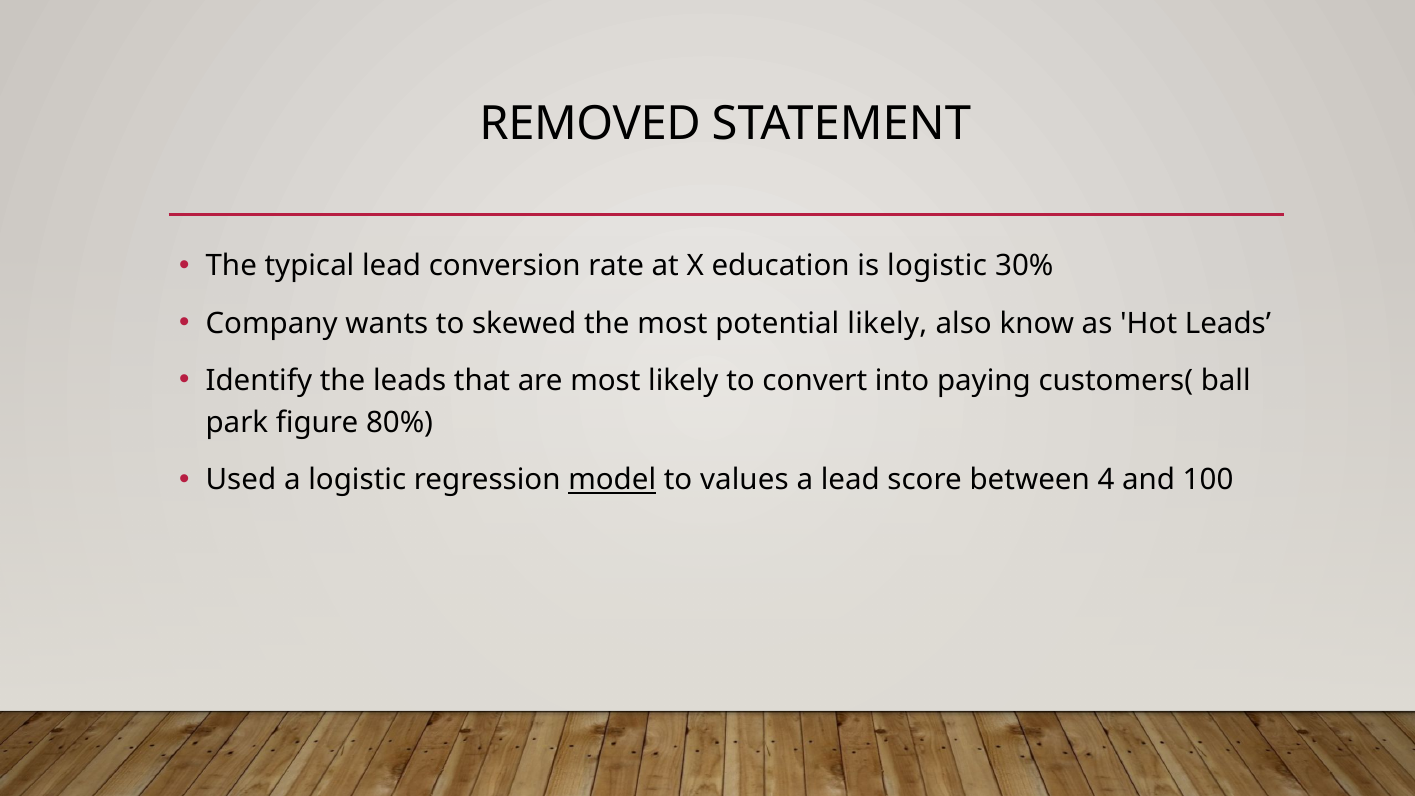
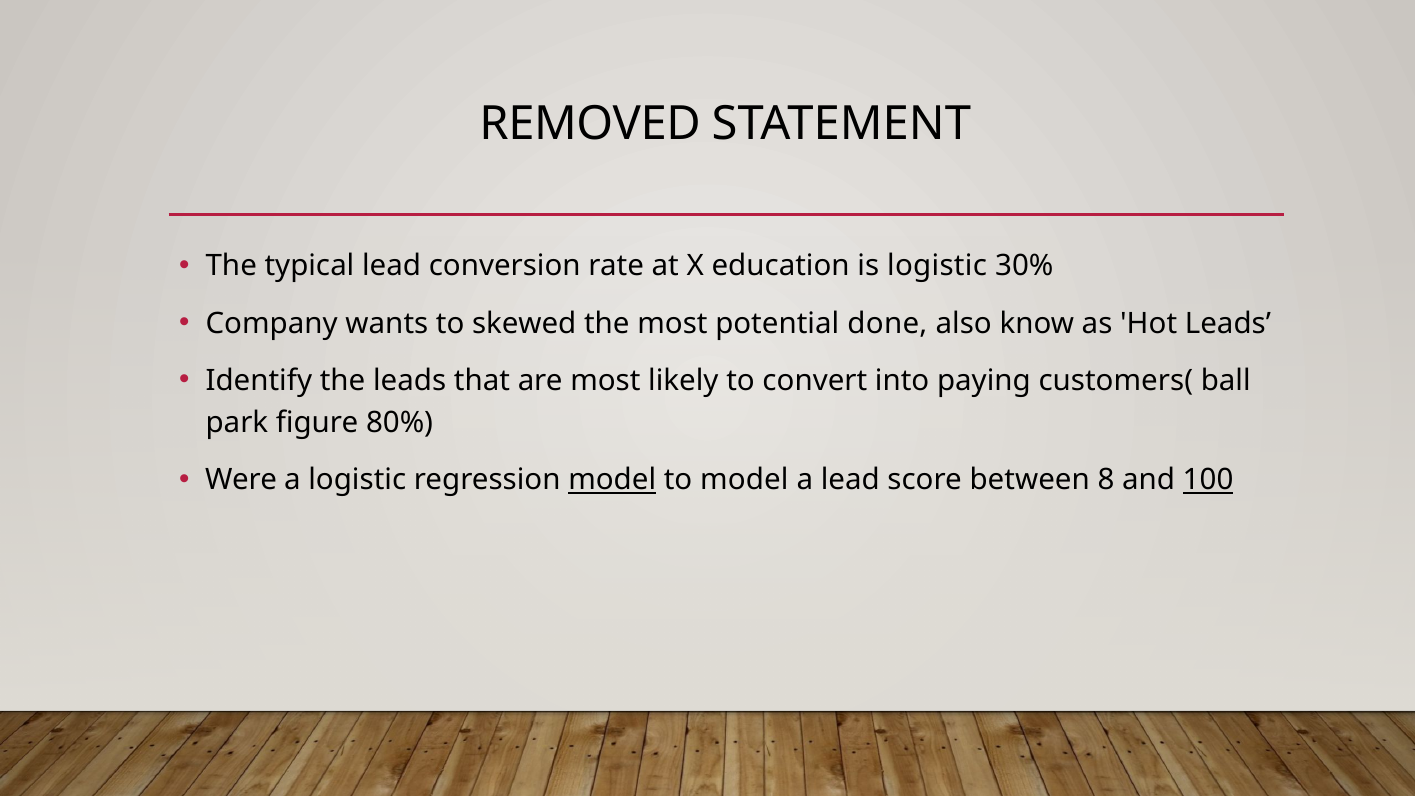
potential likely: likely -> done (887, 323)
Used: Used -> Were (241, 480)
to values: values -> model (744, 480)
4: 4 -> 8 (1106, 480)
100 underline: none -> present (1208, 480)
